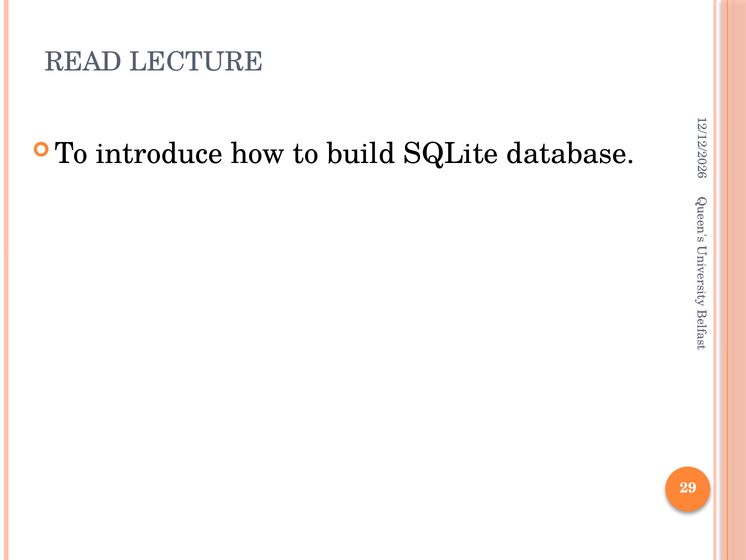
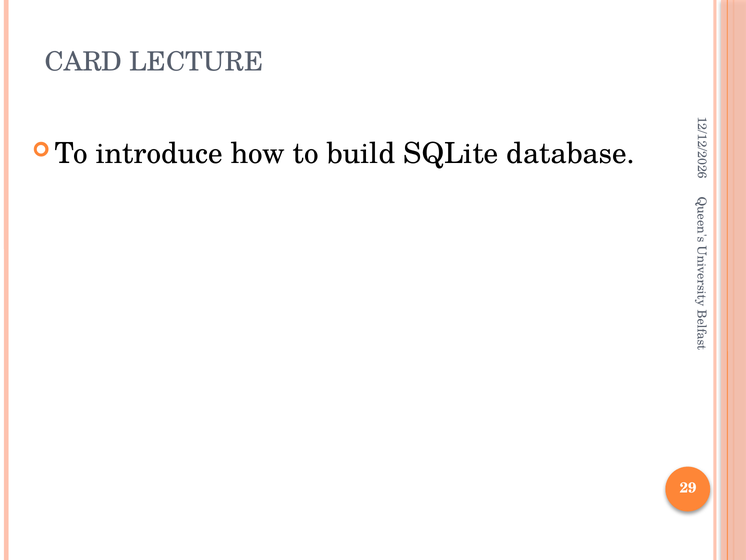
READ: READ -> CARD (83, 62)
